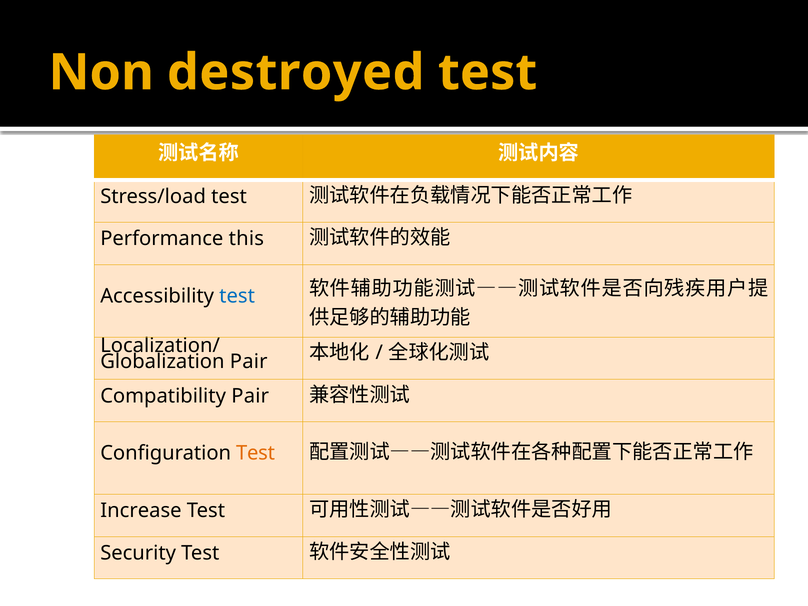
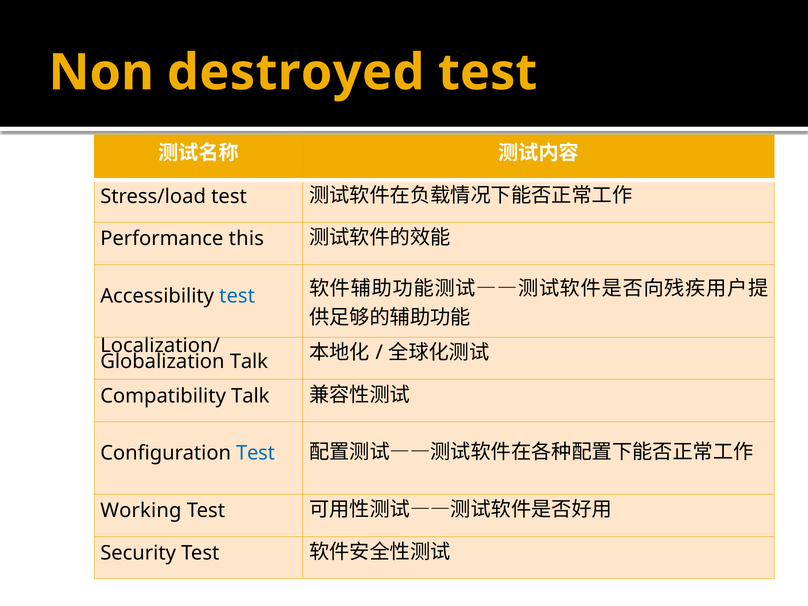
Pair: Pair -> Talk (249, 361)
Compatibility Pair: Pair -> Talk (250, 396)
Test colour: orange -> blue (255, 453)
Increase: Increase -> Working (141, 511)
